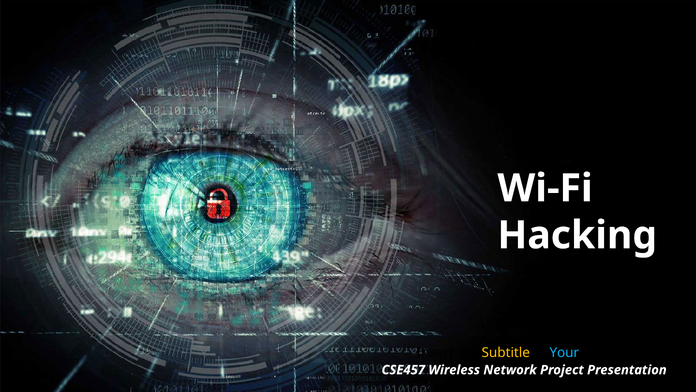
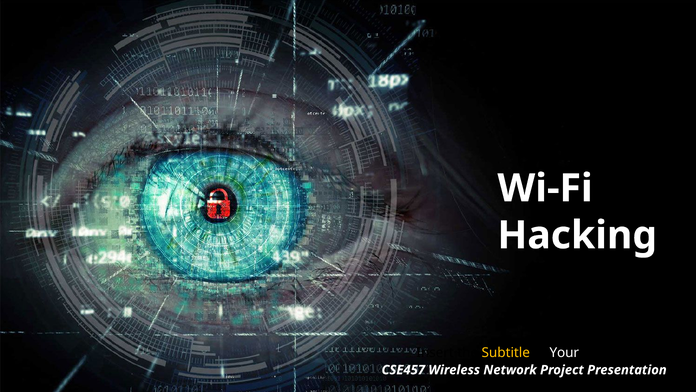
Your colour: light blue -> white (564, 352)
